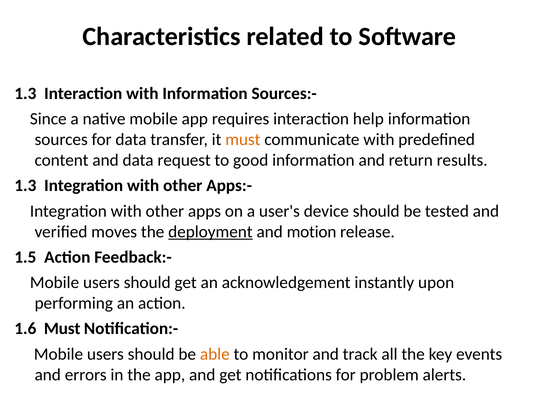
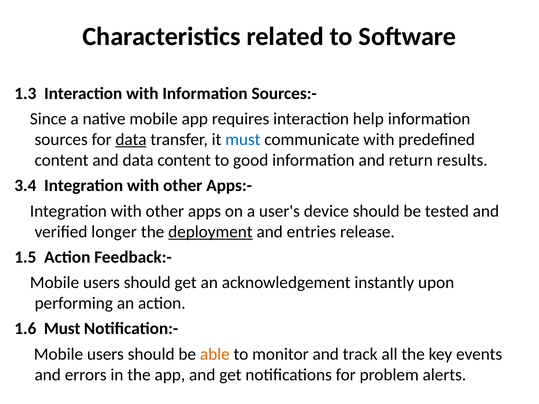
data underline: none -> present (131, 140)
must colour: orange -> blue (243, 140)
data request: request -> content (184, 160)
1.3: 1.3 -> 3.4 (25, 186)
moves: moves -> longer (114, 232)
motion: motion -> entries (311, 232)
